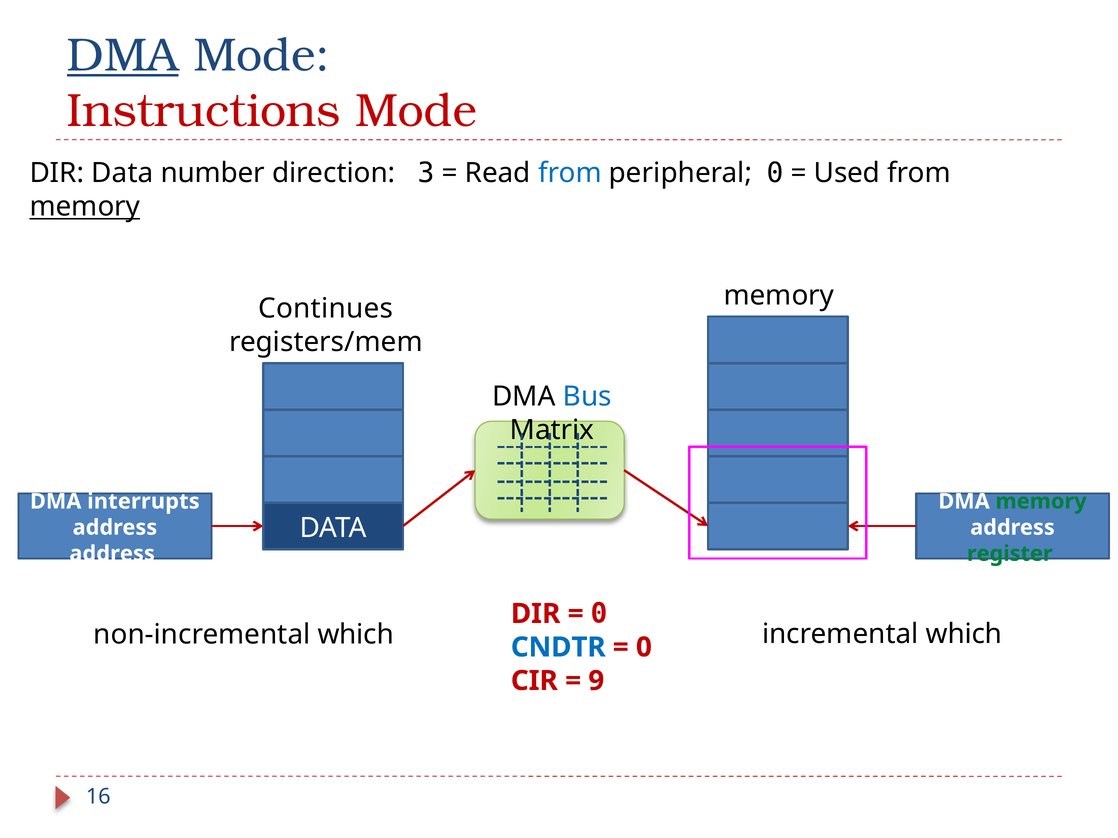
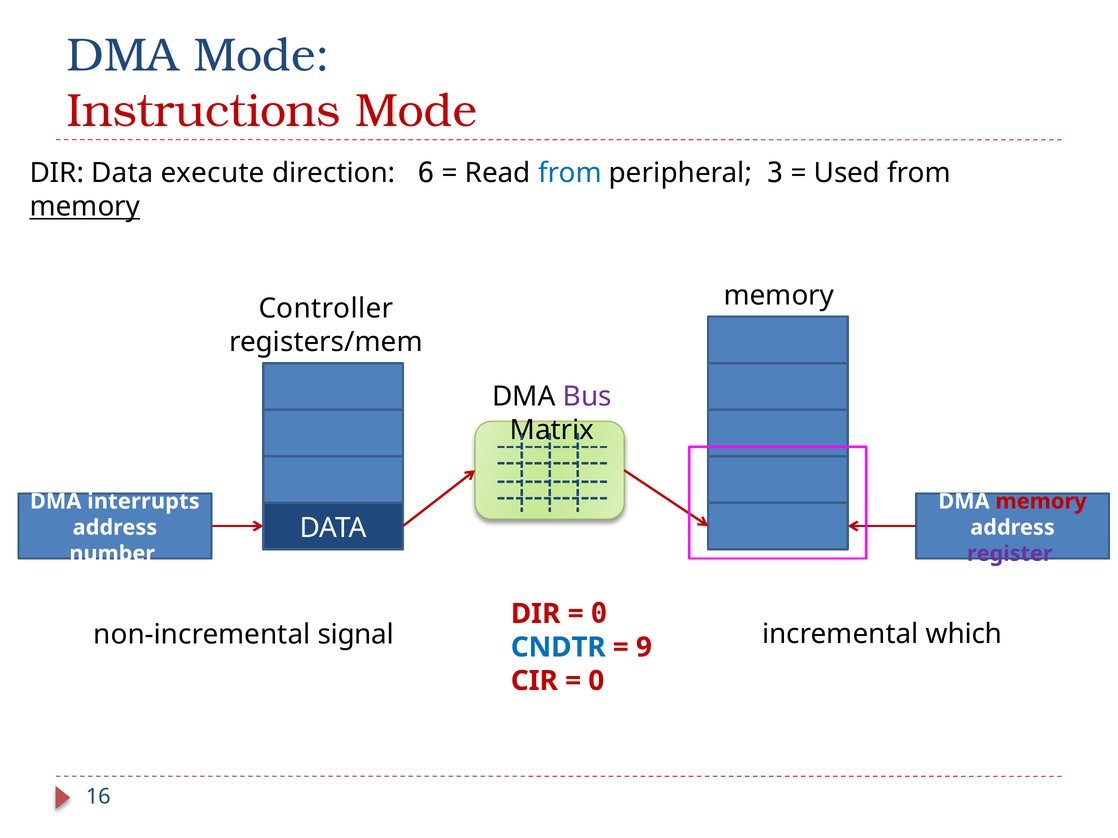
DMA underline: present -> none (123, 55)
number: number -> execute (213, 173)
3: 3 -> 6 (426, 173)
peripheral 0: 0 -> 3 (775, 173)
Continues: Continues -> Controller (326, 309)
Bus colour: blue -> purple (587, 397)
memory colour: green -> red (1041, 502)
address: address -> number (112, 554)
register colour: green -> purple (1010, 554)
non-incremental which: which -> signal (356, 635)
0: 0 -> 9 (644, 648)
9: 9 -> 0 (596, 681)
